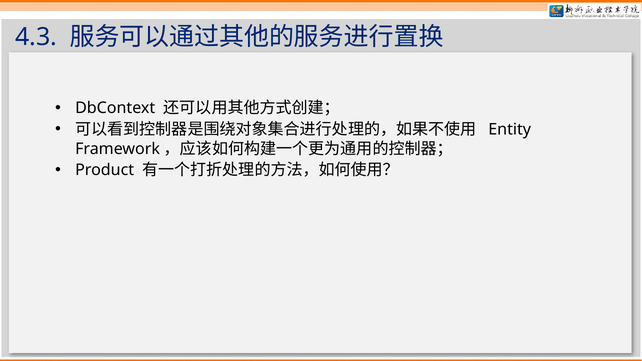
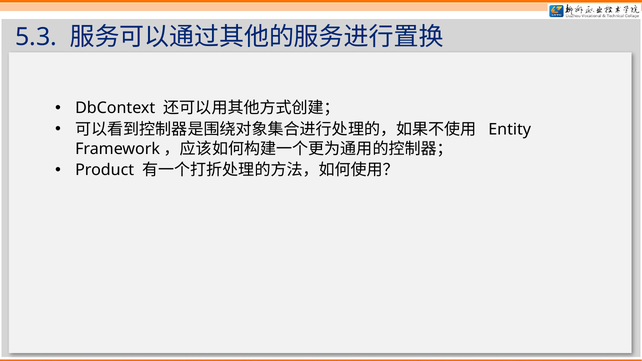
4.3: 4.3 -> 5.3 (36, 37)
